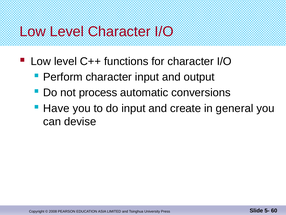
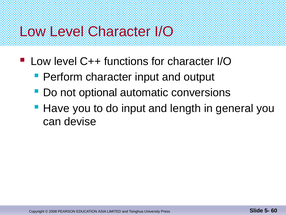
process: process -> optional (98, 92)
create: create -> length (186, 108)
